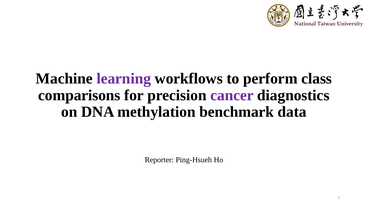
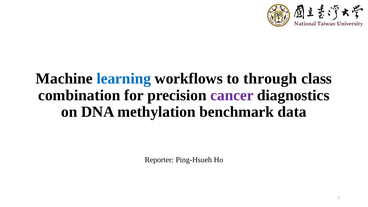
learning colour: purple -> blue (124, 79)
perform: perform -> through (270, 79)
comparisons: comparisons -> combination (79, 95)
